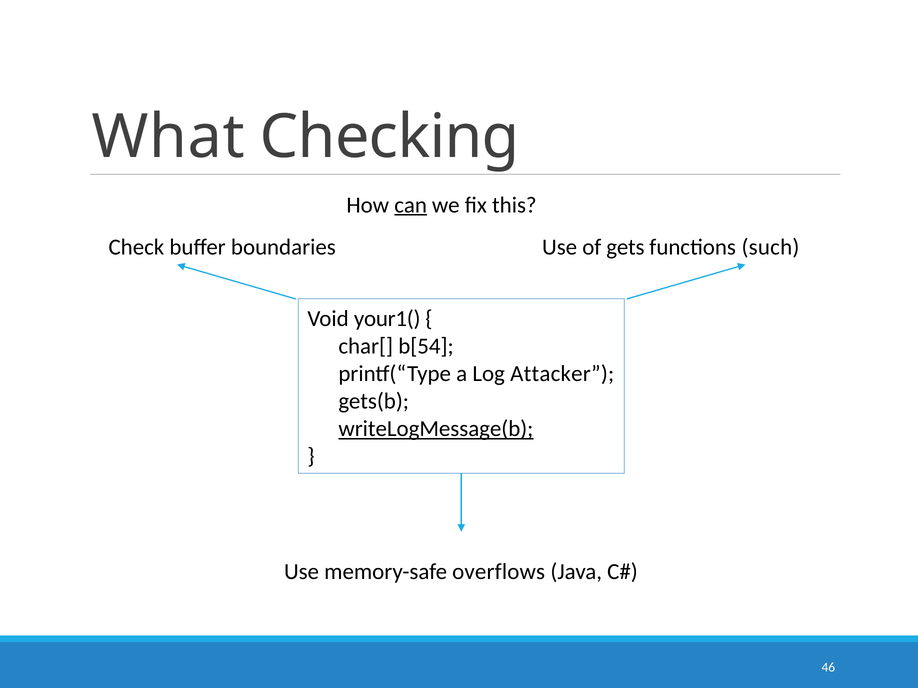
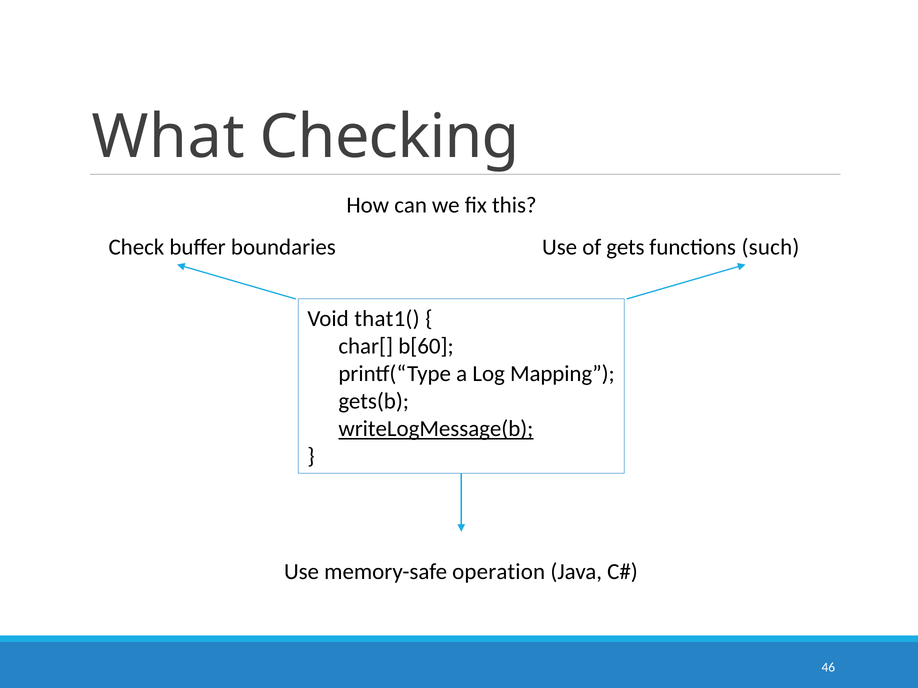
can underline: present -> none (411, 205)
your1(: your1( -> that1( (387, 319)
b[54: b[54 -> b[60 (426, 347)
Attacker: Attacker -> Mapping (562, 374)
overflows: overflows -> operation (499, 572)
